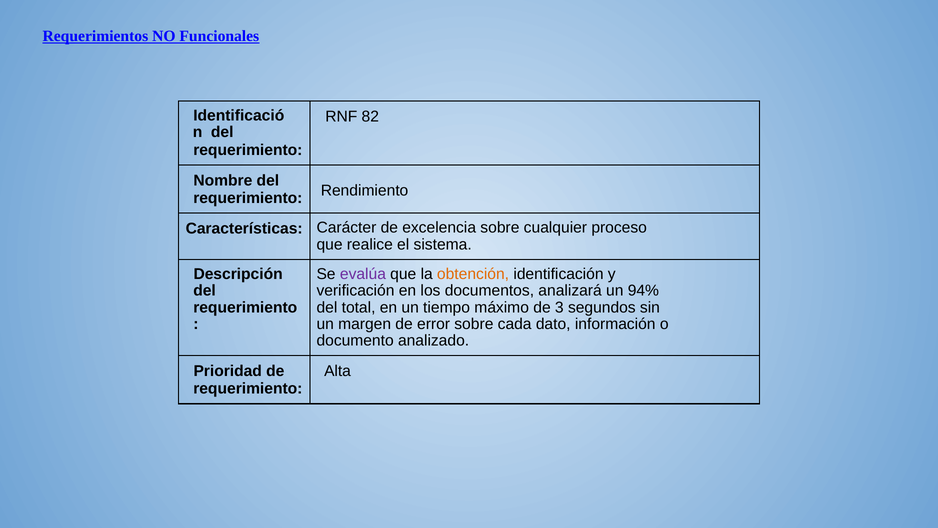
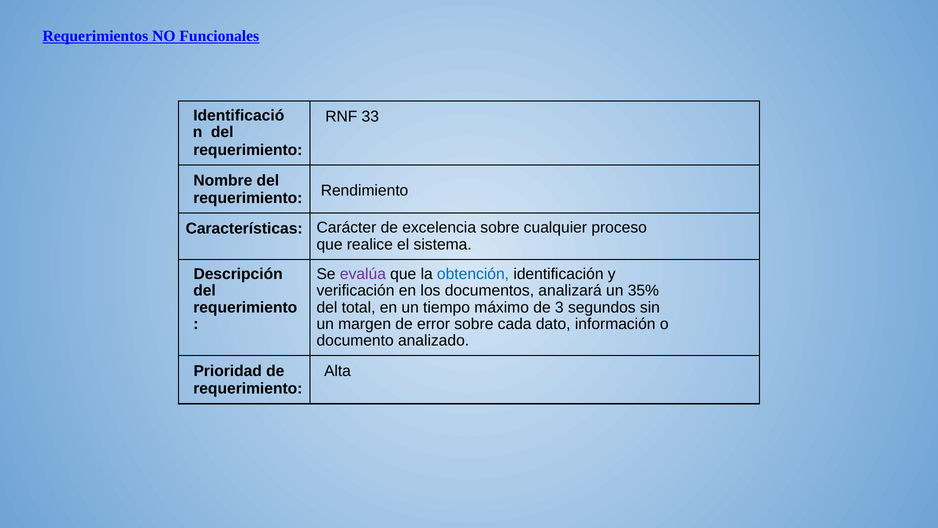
82: 82 -> 33 (370, 116)
obtención colour: orange -> blue (473, 274)
94%: 94% -> 35% (643, 291)
